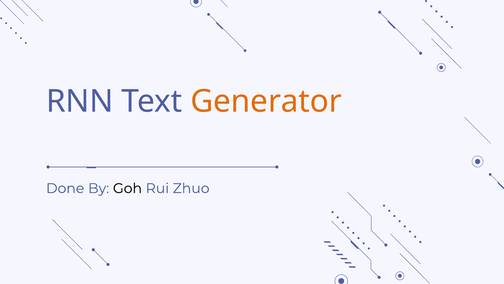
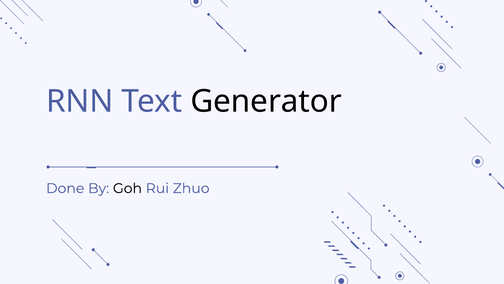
Generator colour: orange -> black (266, 101)
